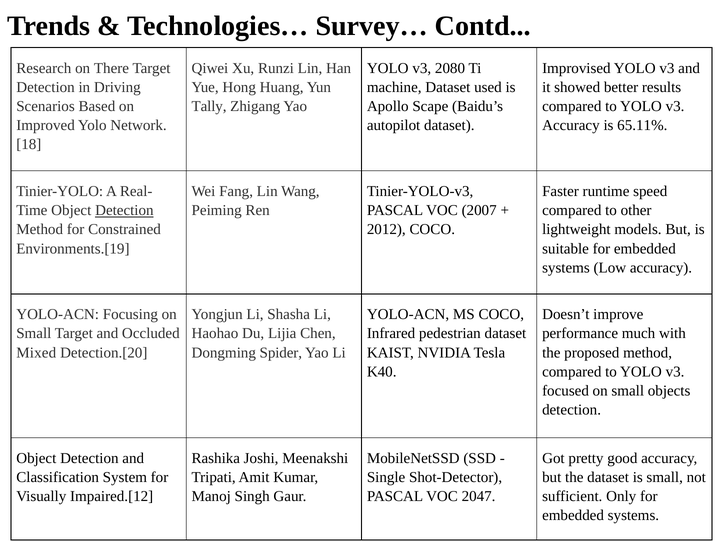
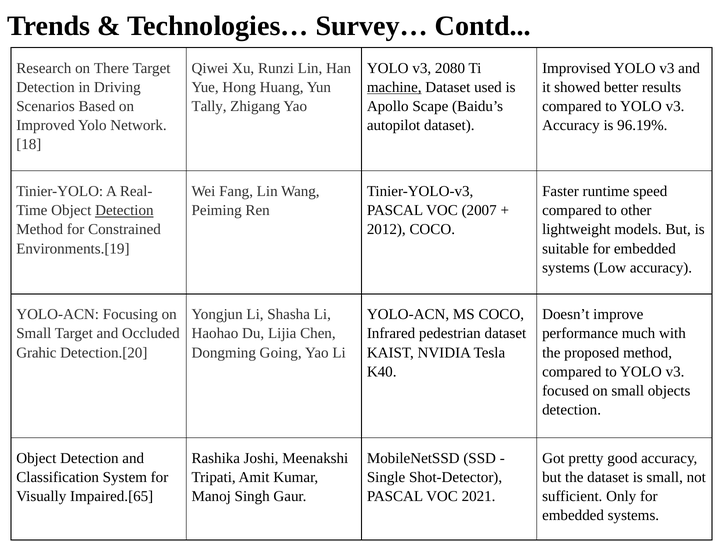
machine underline: none -> present (394, 87)
65.11%: 65.11% -> 96.19% (642, 125)
Mixed: Mixed -> Grahic (36, 353)
Spider: Spider -> Going (281, 353)
Impaired.[12: Impaired.[12 -> Impaired.[65 (112, 497)
2047: 2047 -> 2021 (479, 497)
